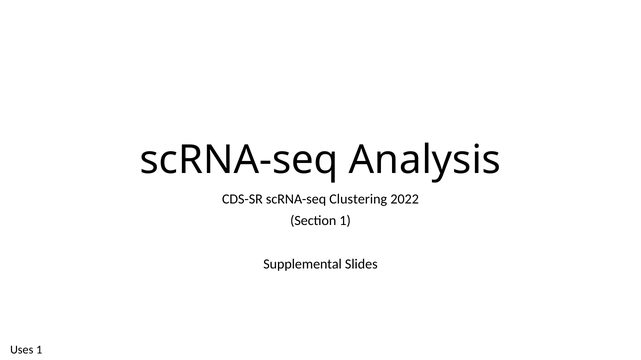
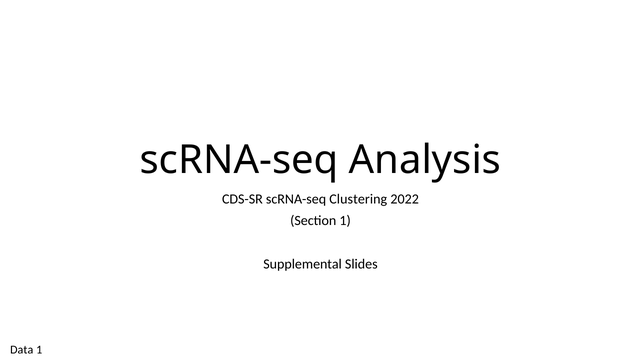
Uses: Uses -> Data (22, 351)
